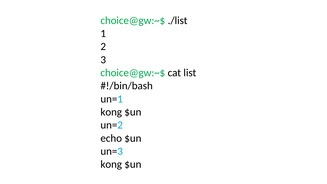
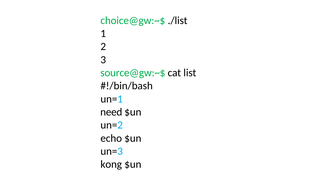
choice@gw:~$: choice@gw:~$ -> source@gw:~$ (133, 73)
kong: kong -> need (111, 112)
